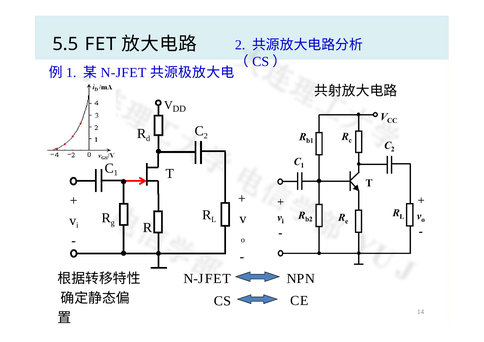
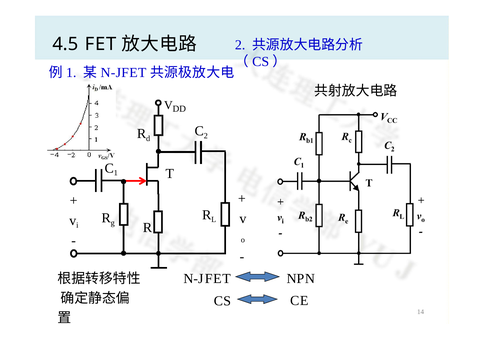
5.5: 5.5 -> 4.5 (65, 44)
